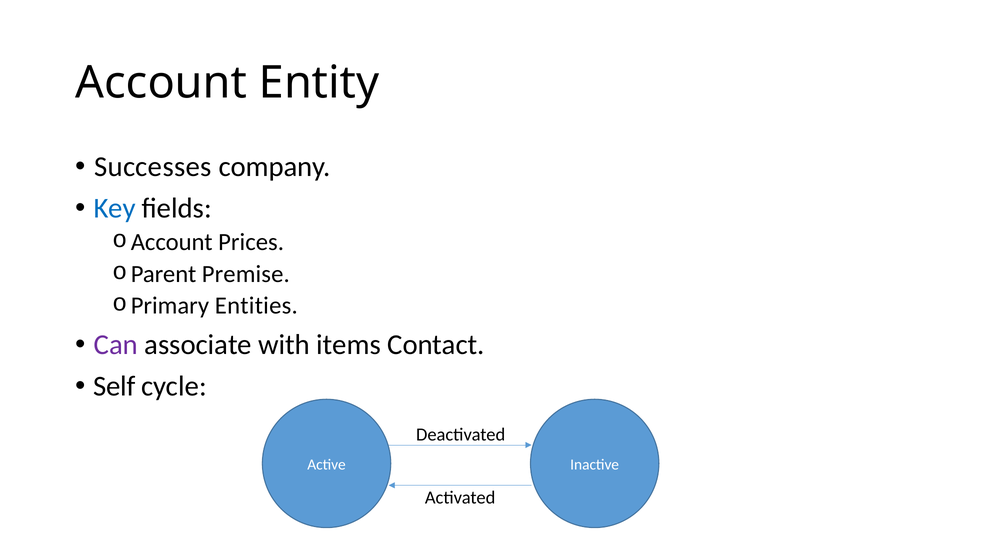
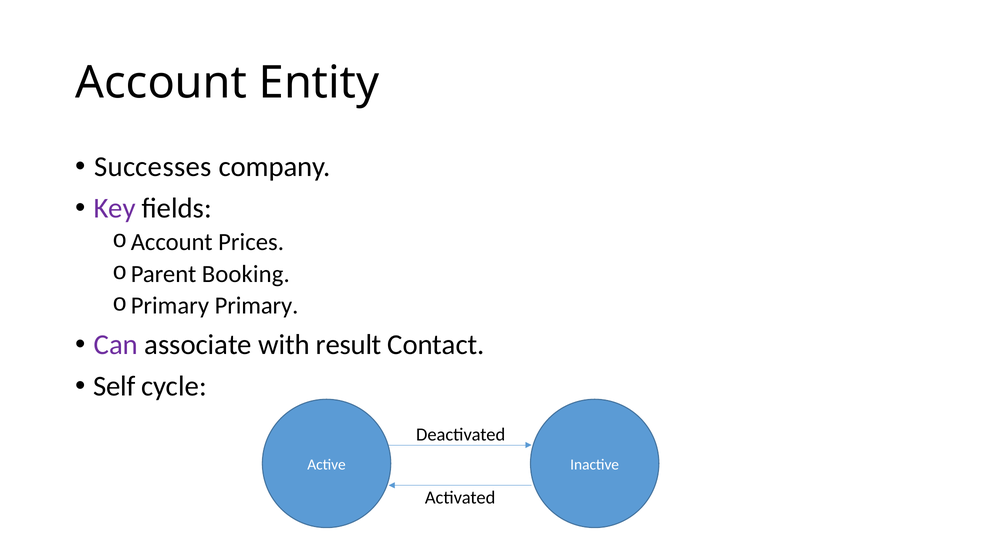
Key colour: blue -> purple (115, 208)
Premise: Premise -> Booking (246, 274)
Primary Entities: Entities -> Primary (256, 306)
items: items -> result (349, 345)
